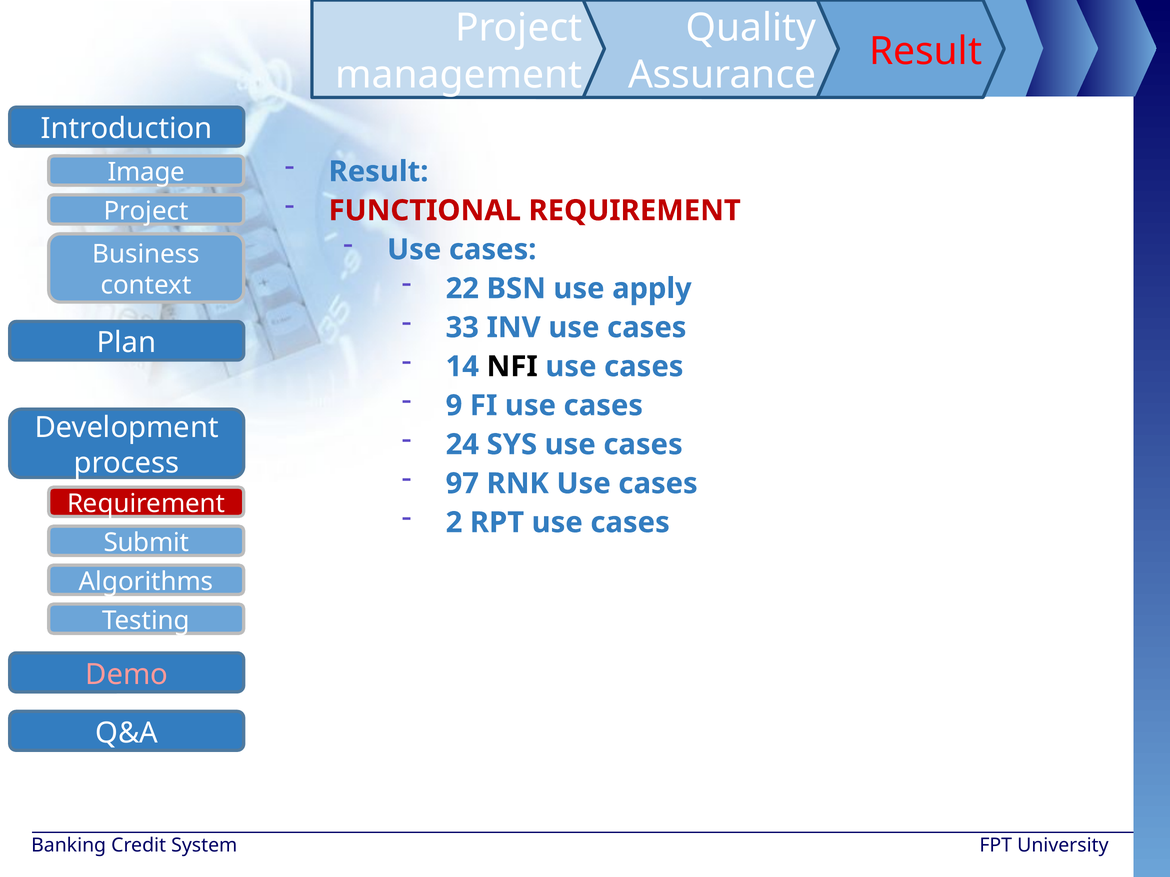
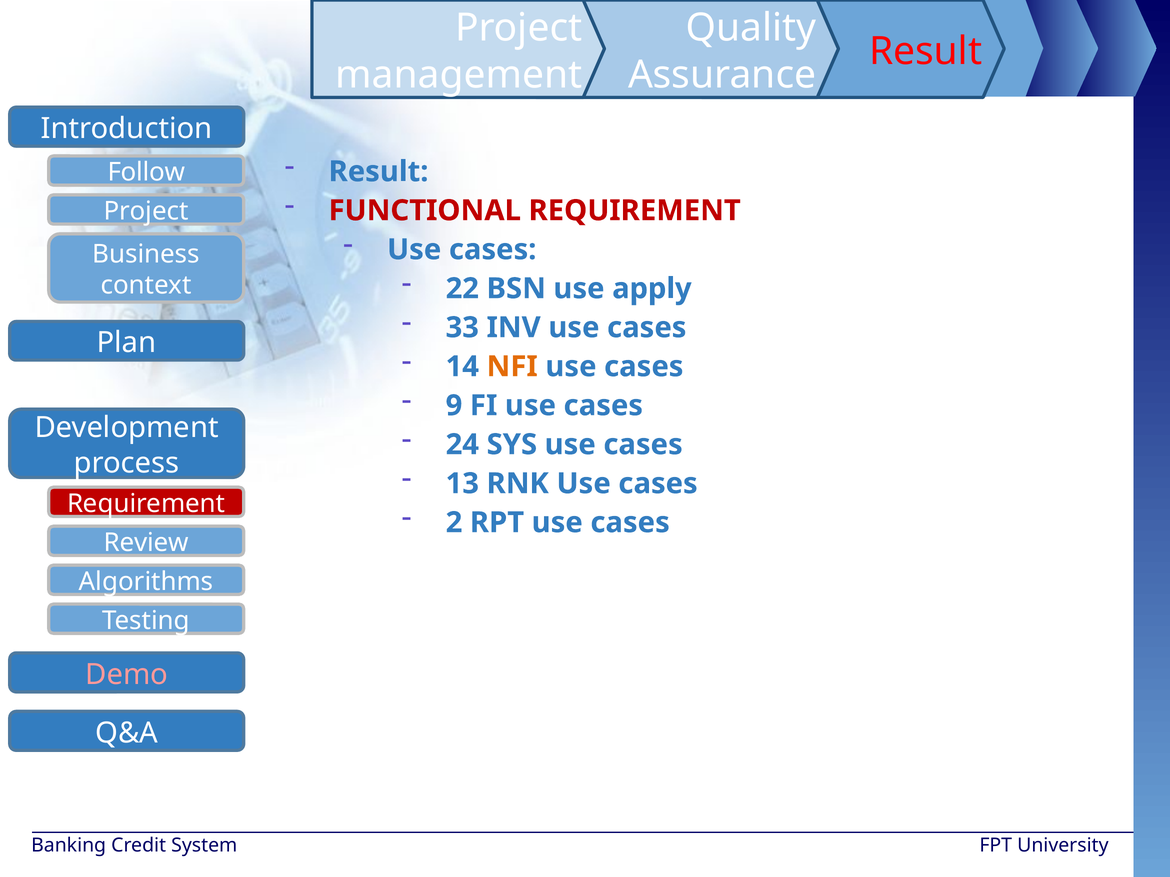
Image: Image -> Follow (146, 172)
NFI colour: black -> orange (512, 367)
97: 97 -> 13 (462, 484)
Submit: Submit -> Review (146, 543)
